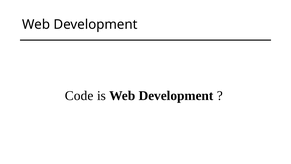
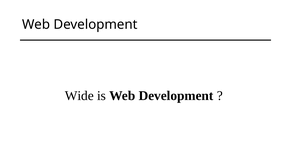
Code: Code -> Wide (79, 95)
